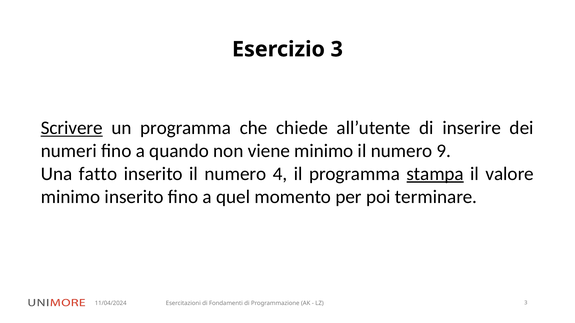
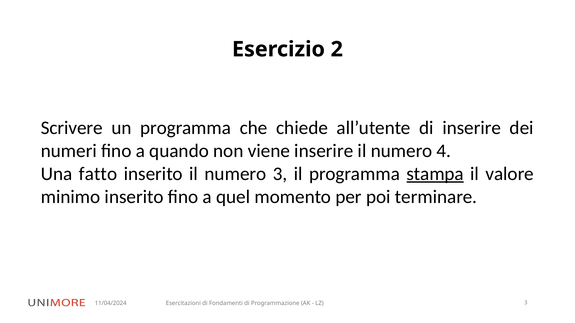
Esercizio 3: 3 -> 2 (337, 49)
Scrivere underline: present -> none (72, 128)
viene minimo: minimo -> inserire (324, 151)
9: 9 -> 4 (444, 151)
numero 4: 4 -> 3 (280, 174)
